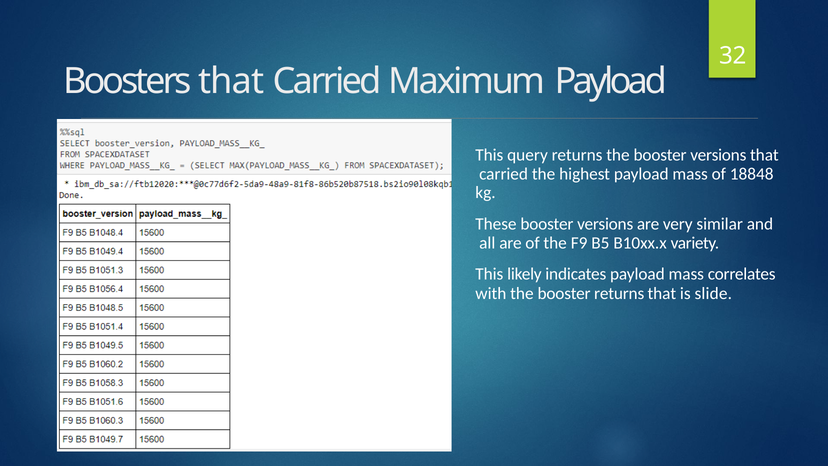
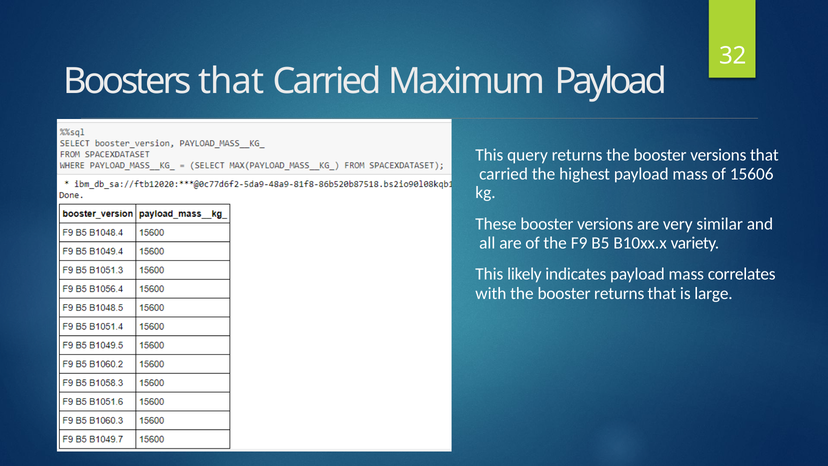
18848: 18848 -> 15606 (752, 174)
slide: slide -> large (713, 293)
